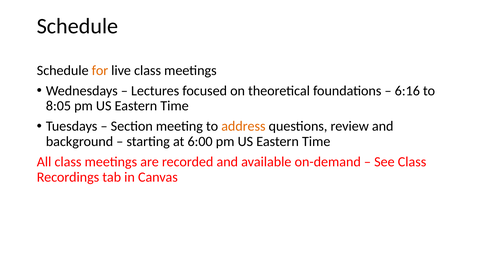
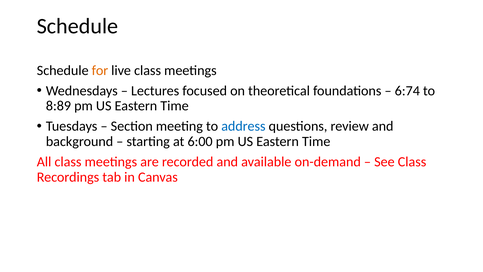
6:16: 6:16 -> 6:74 (407, 91)
8:05: 8:05 -> 8:89 (58, 106)
address colour: orange -> blue (243, 126)
